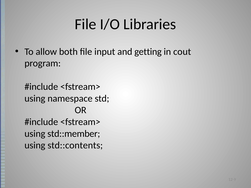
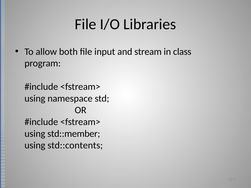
getting: getting -> stream (148, 52)
cout: cout -> class (182, 52)
